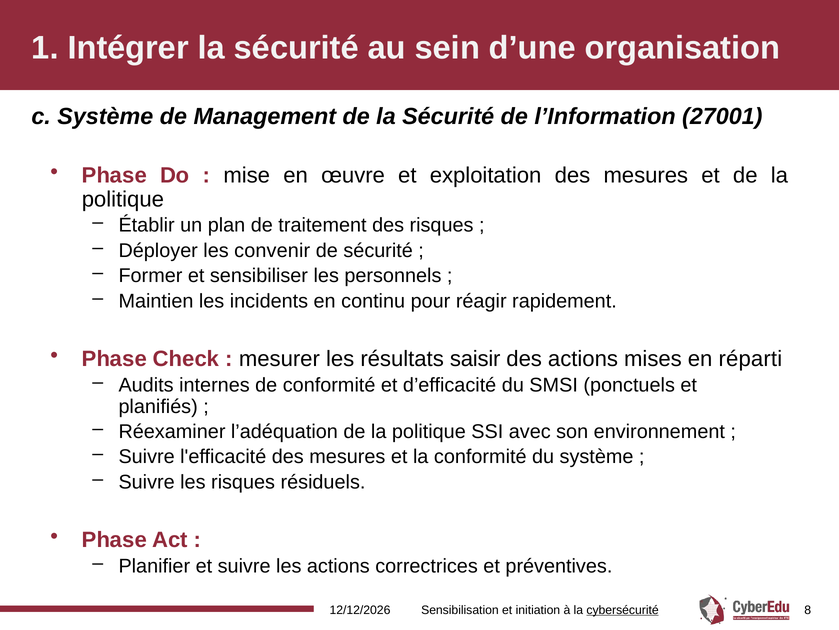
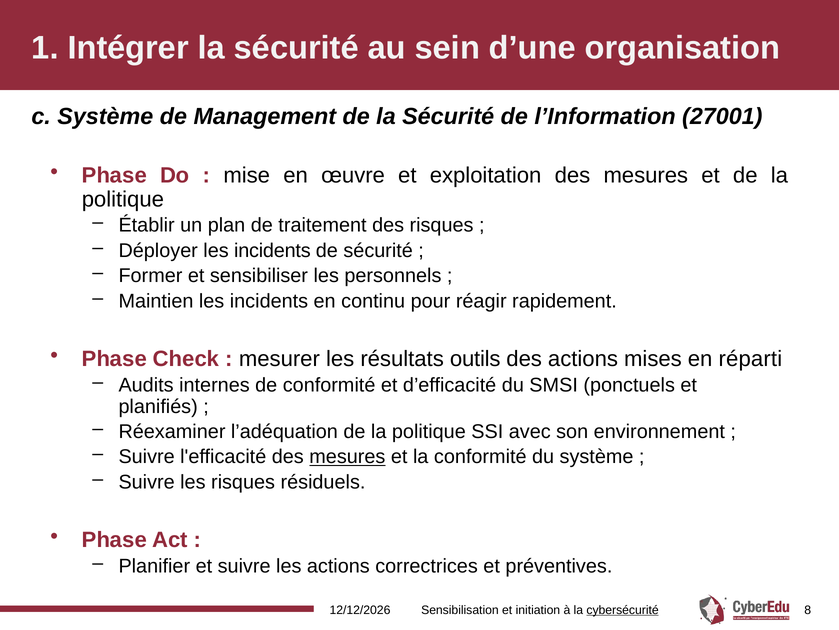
Déployer les convenir: convenir -> incidents (272, 250)
saisir: saisir -> outils (475, 358)
mesures underline: none -> present (347, 456)
